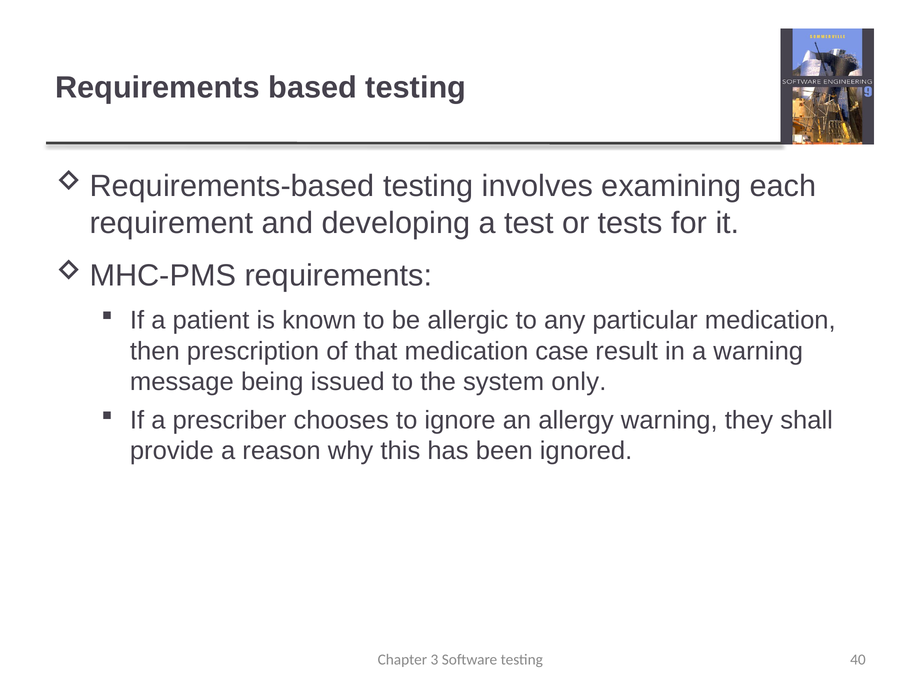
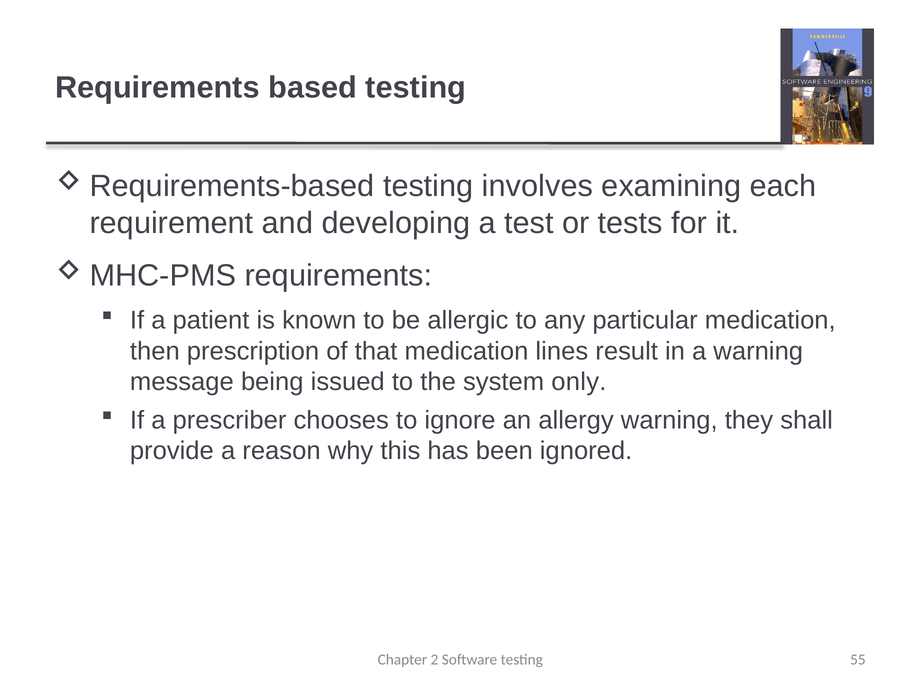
case: case -> lines (562, 351)
3: 3 -> 2 (434, 660)
40: 40 -> 55 (858, 660)
